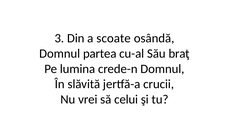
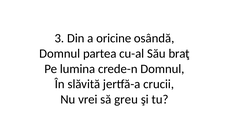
scoate: scoate -> oricine (114, 38)
celui: celui -> greu (126, 99)
